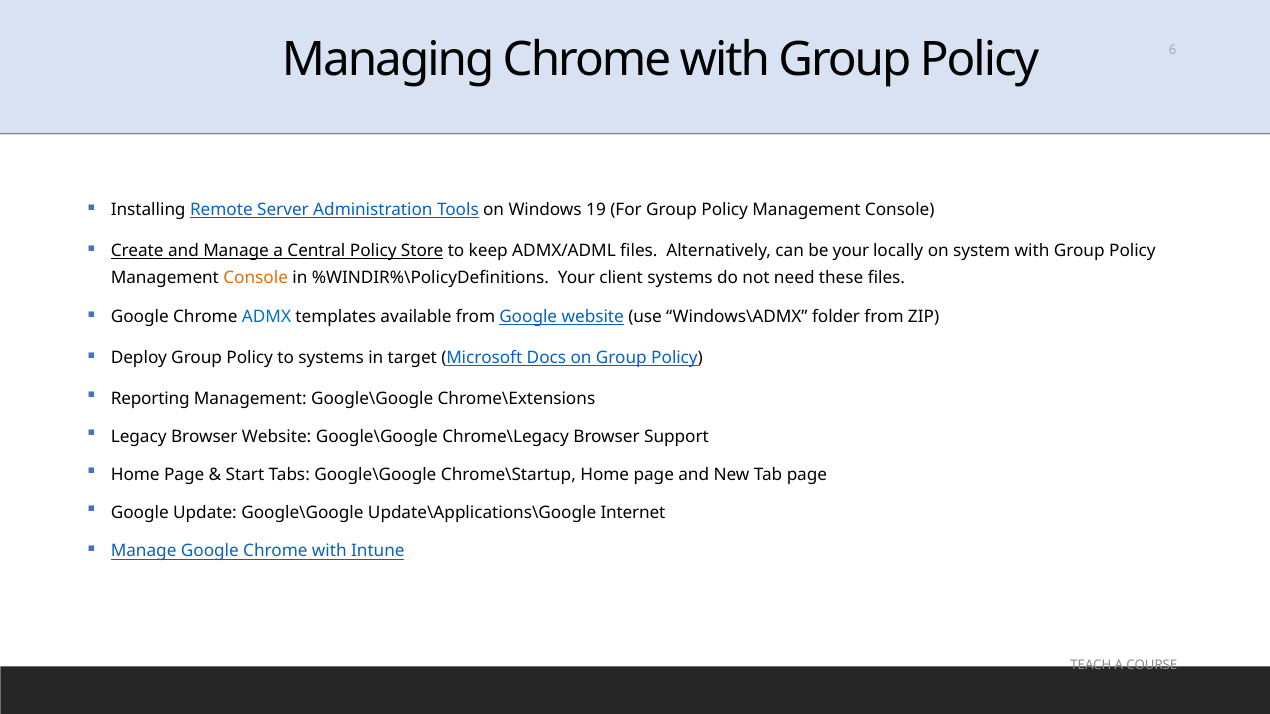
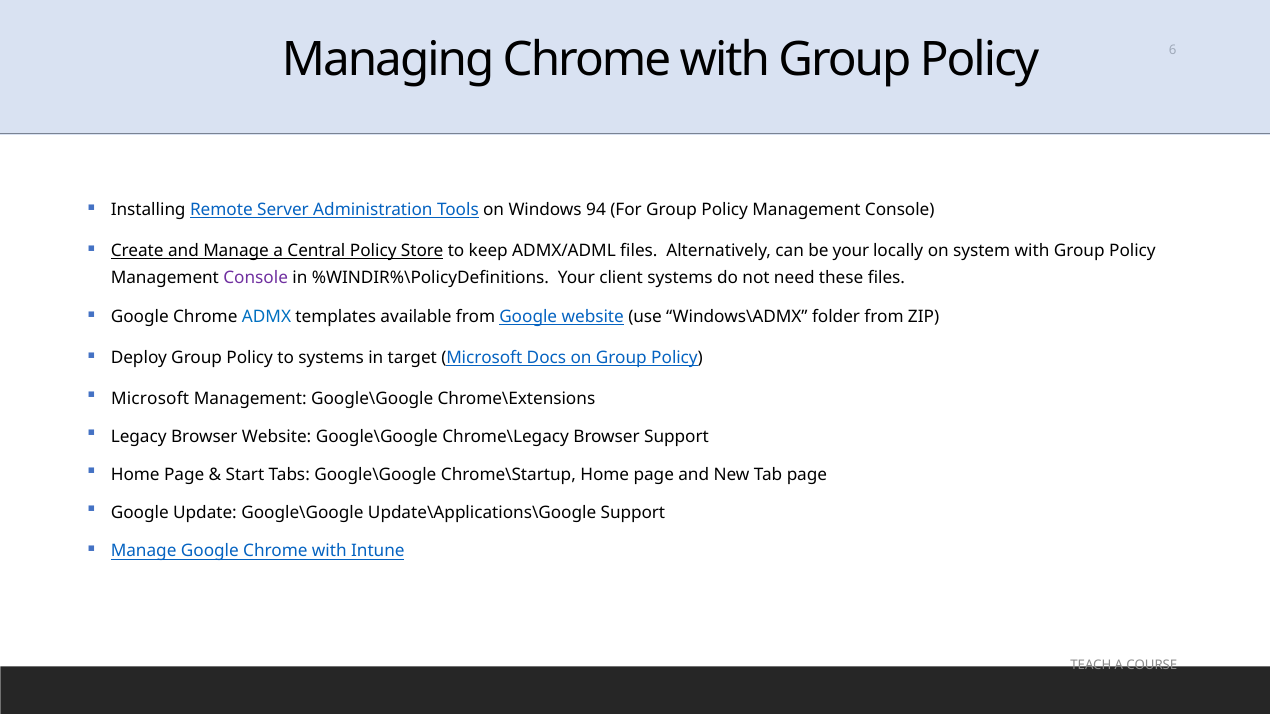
19: 19 -> 94 (596, 210)
Console colour: orange -> purple (256, 278)
Reporting: Reporting -> Microsoft (150, 399)
Update\Applications\Google Internet: Internet -> Support (633, 513)
